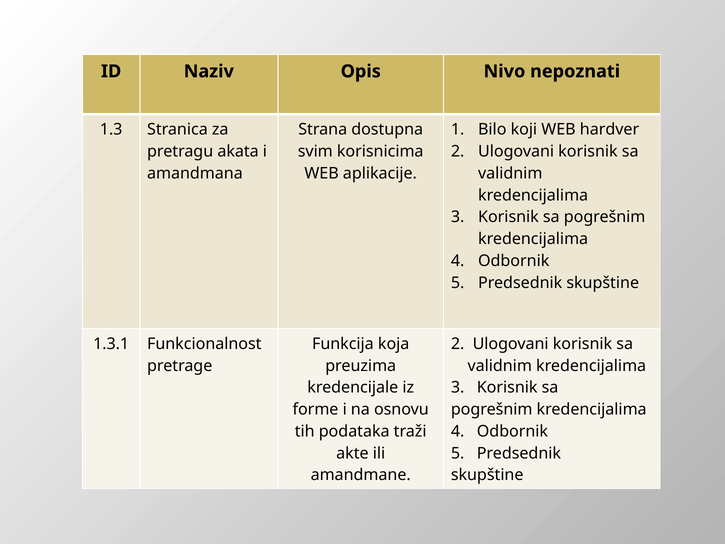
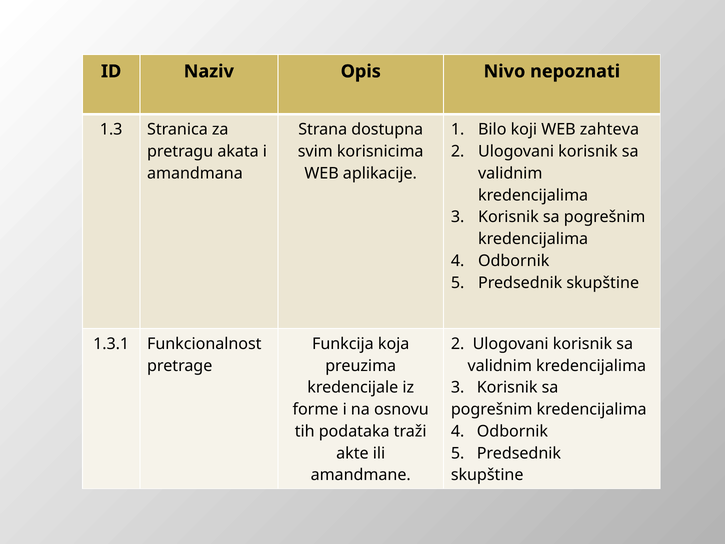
hardver: hardver -> zahteva (609, 130)
